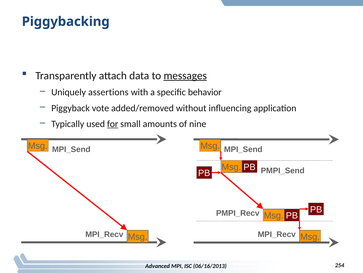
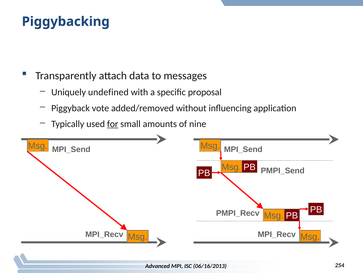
messages underline: present -> none (185, 75)
assertions: assertions -> undefined (108, 92)
behavior: behavior -> proposal (205, 92)
